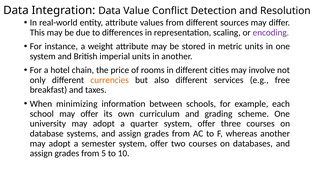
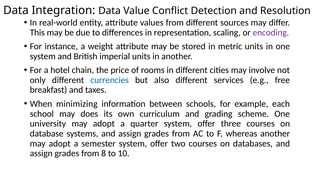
currencies colour: orange -> blue (110, 80)
may offer: offer -> does (89, 113)
5: 5 -> 8 (104, 153)
